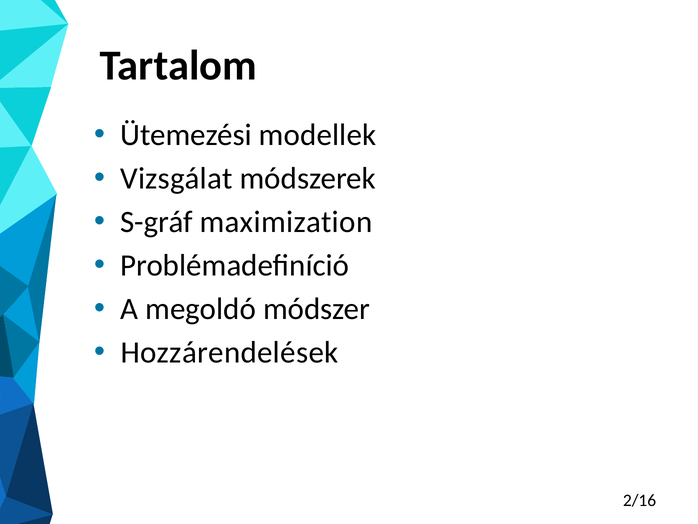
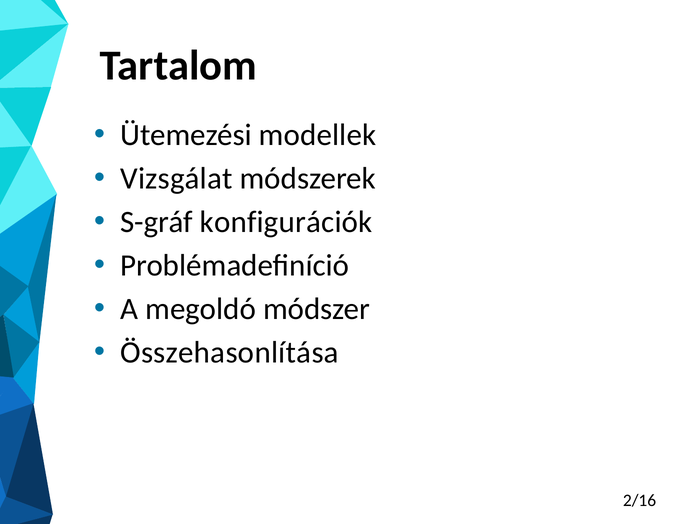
maximization: maximization -> konfigurációk (286, 222)
Hozzárendelések: Hozzárendelések -> Összehasonlítása (229, 352)
